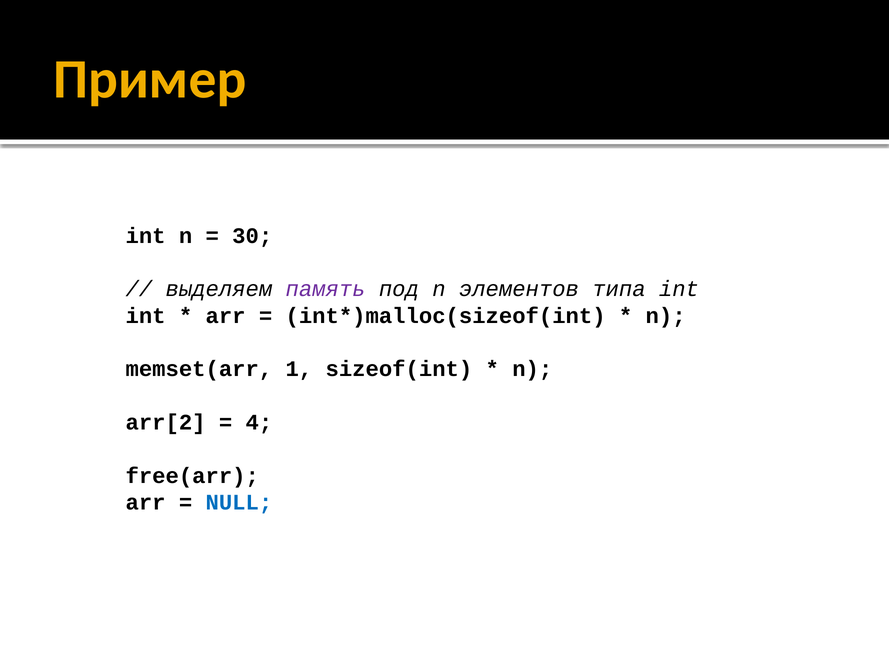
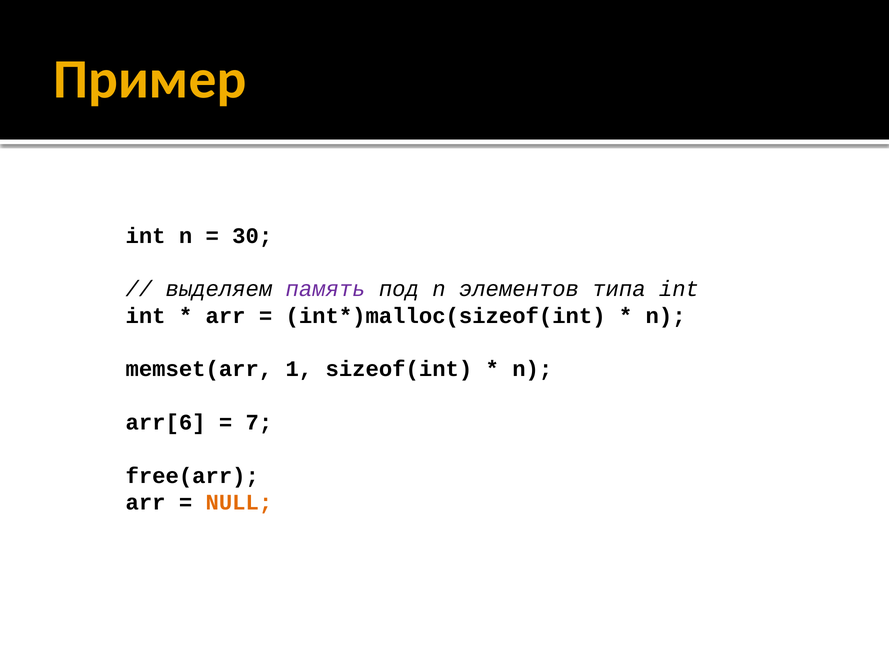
arr[2: arr[2 -> arr[6 (166, 422)
4: 4 -> 7 (259, 422)
NULL colour: blue -> orange (239, 502)
